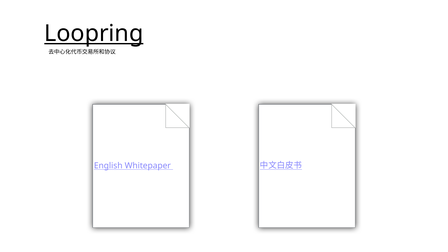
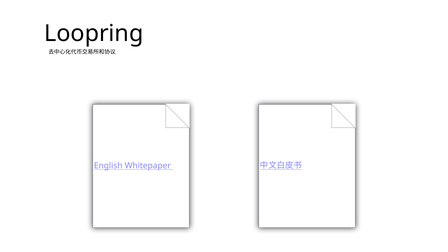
Loopring underline: present -> none (94, 34)
